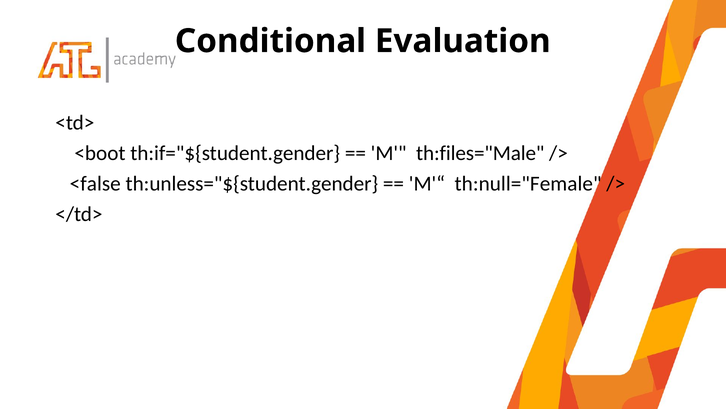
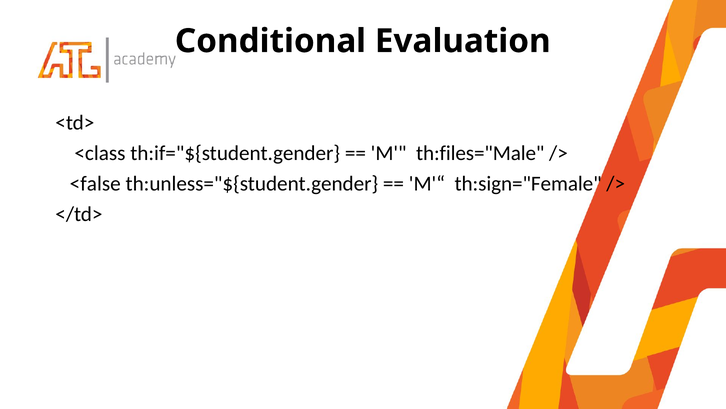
<boot: <boot -> <class (100, 153)
th:null="Female: th:null="Female -> th:sign="Female (528, 184)
